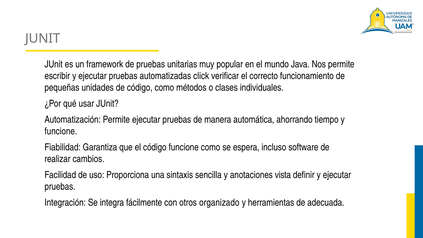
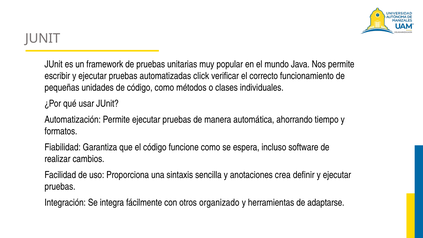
funcione: funcione -> formatos (61, 131)
vista: vista -> crea (283, 175)
adecuada: adecuada -> adaptarse (326, 203)
